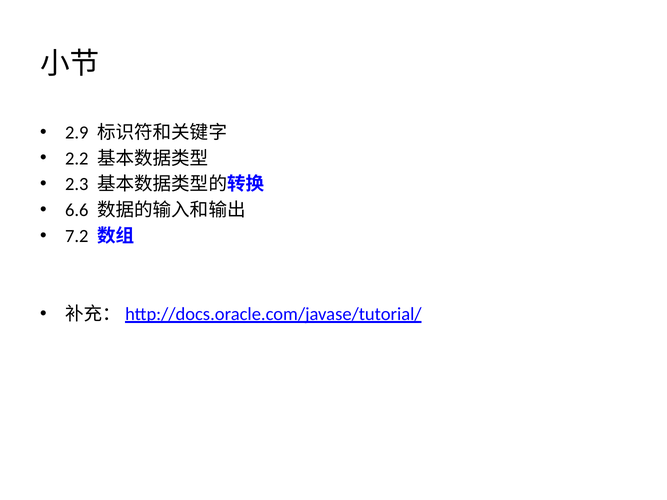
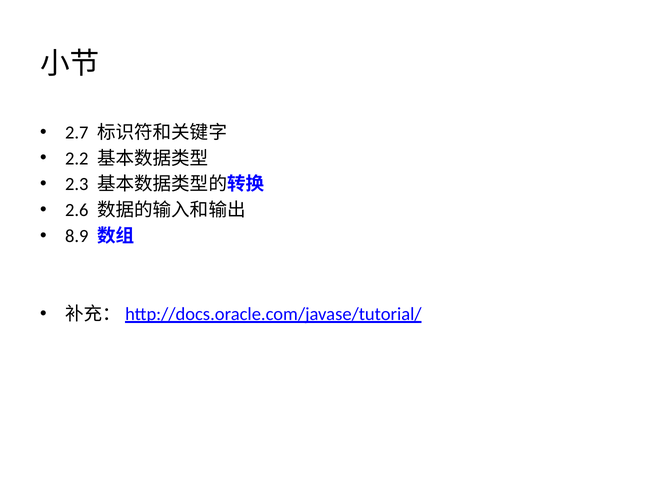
2.9: 2.9 -> 2.7 (77, 133)
6.6: 6.6 -> 2.6 (77, 210)
7.2: 7.2 -> 8.9 (77, 236)
